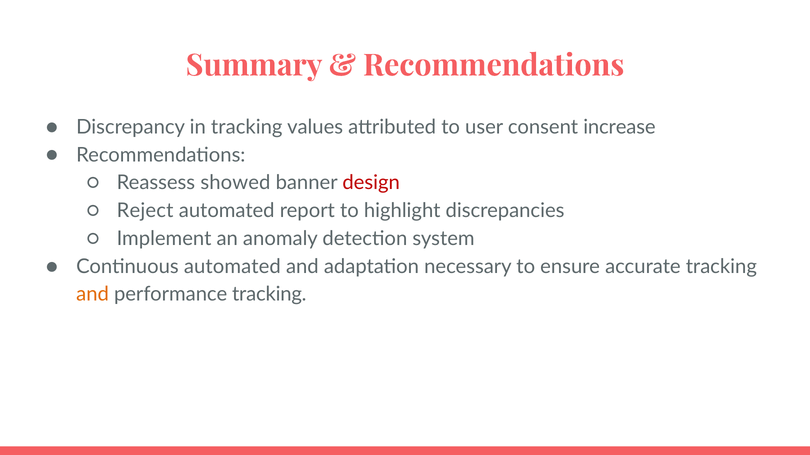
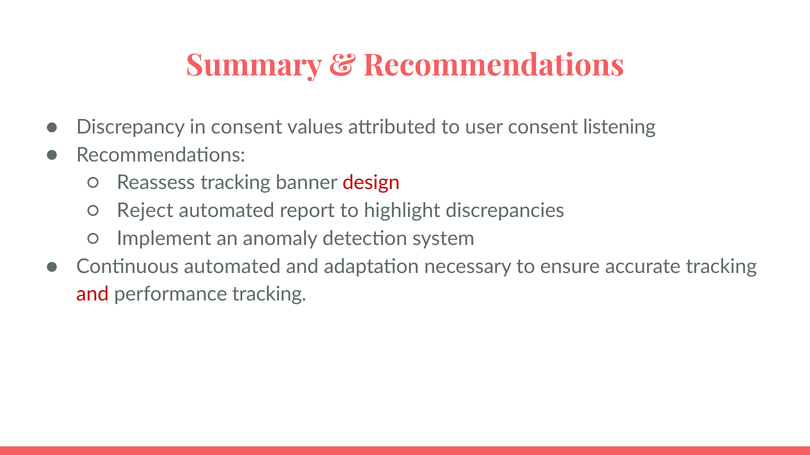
in tracking: tracking -> consent (247, 127)
increase: increase -> listening (619, 127)
Reassess showed: showed -> tracking (236, 183)
and colour: orange -> red (93, 295)
